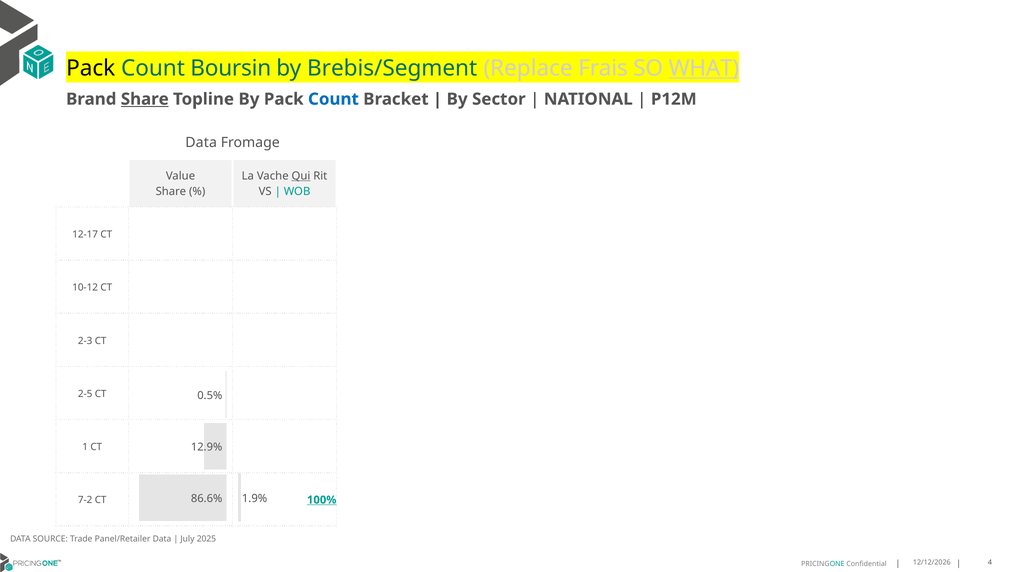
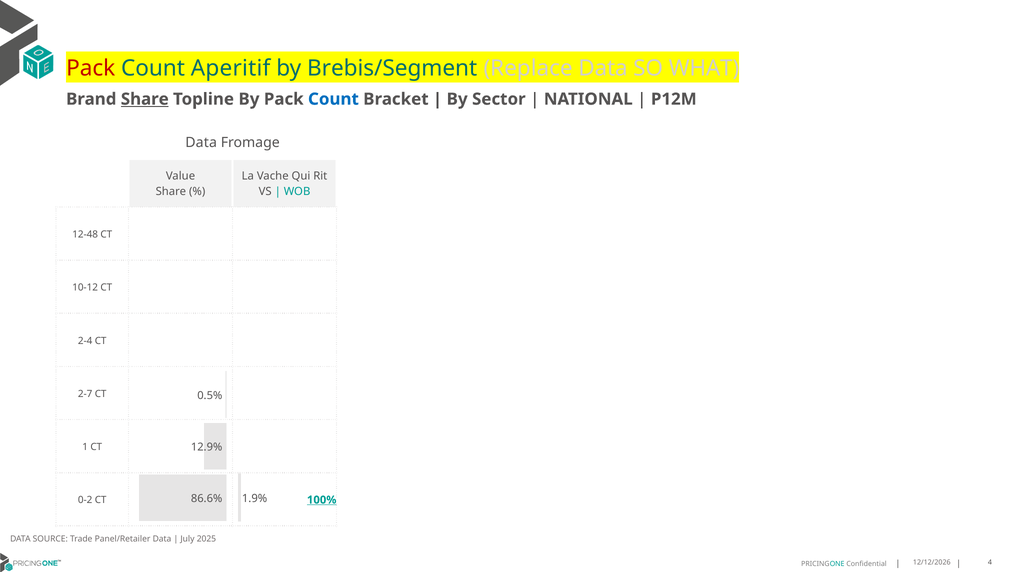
Pack colour: black -> red (91, 68)
Boursin: Boursin -> Aperitif (231, 68)
Replace Frais: Frais -> Data (603, 68)
WHAT underline: present -> none (704, 68)
Qui underline: present -> none (301, 176)
12-17: 12-17 -> 12-48 (85, 235)
2-3: 2-3 -> 2-4 (85, 341)
2-5: 2-5 -> 2-7 (85, 394)
7-2: 7-2 -> 0-2 (85, 500)
